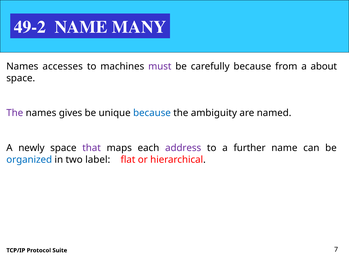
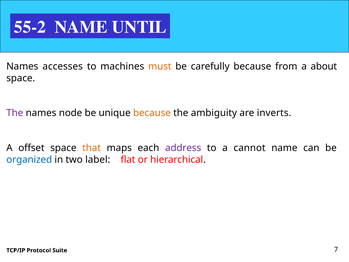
49-2: 49-2 -> 55-2 (30, 27)
MANY: MANY -> UNTIL (139, 27)
must colour: purple -> orange (160, 66)
gives: gives -> node (71, 113)
because colour: blue -> orange (152, 113)
named: named -> inverts (274, 113)
newly: newly -> offset (31, 148)
that colour: purple -> orange (92, 148)
further: further -> cannot (250, 148)
